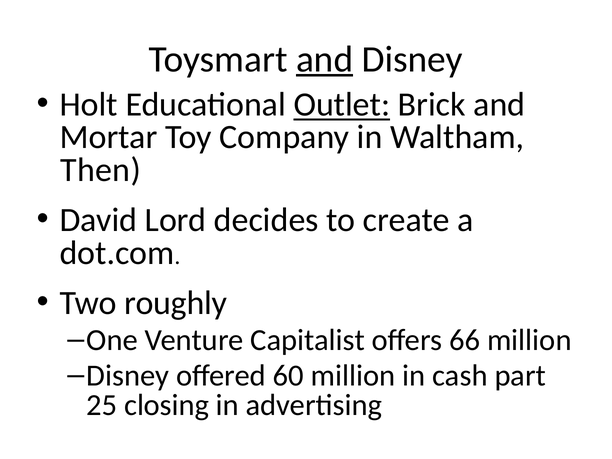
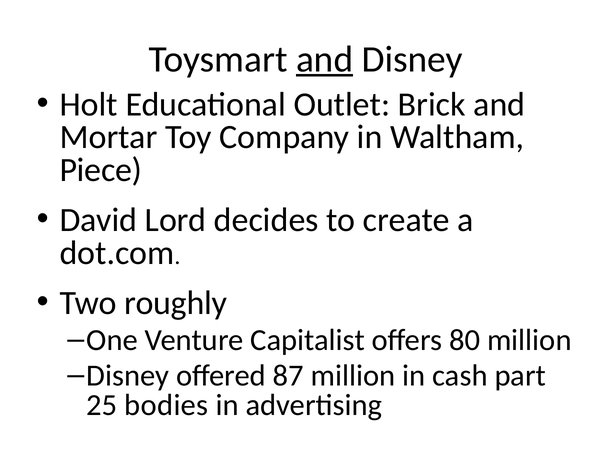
Outlet underline: present -> none (342, 105)
Then: Then -> Piece (101, 170)
66: 66 -> 80 (465, 340)
60: 60 -> 87 (288, 376)
closing: closing -> bodies (166, 405)
